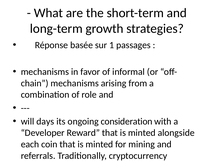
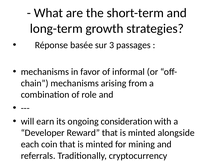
sur 1: 1 -> 3 (112, 45)
will days: days -> earn (45, 121)
